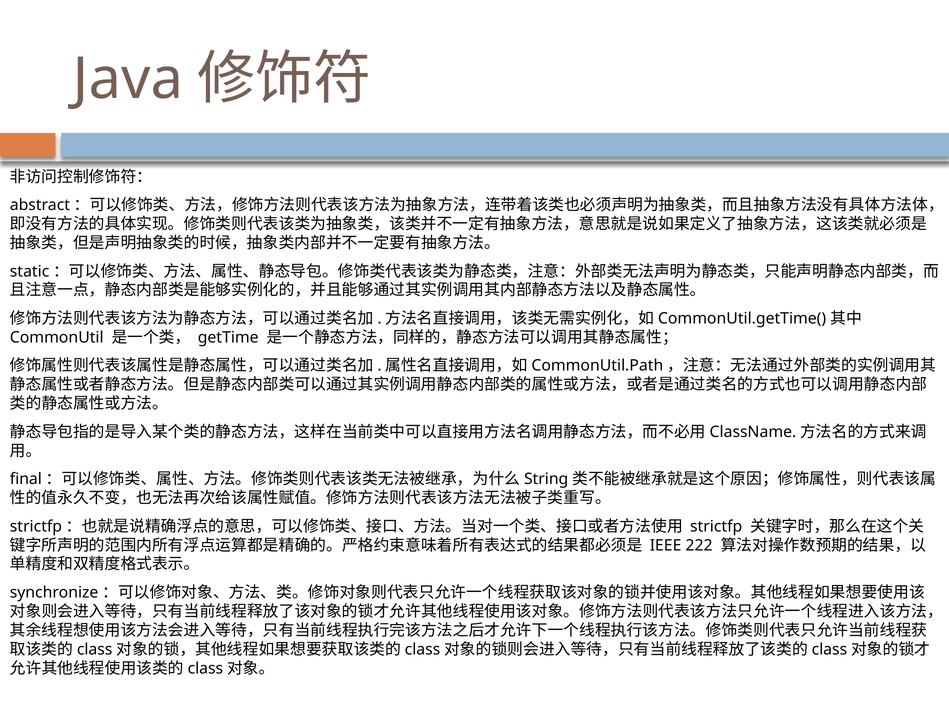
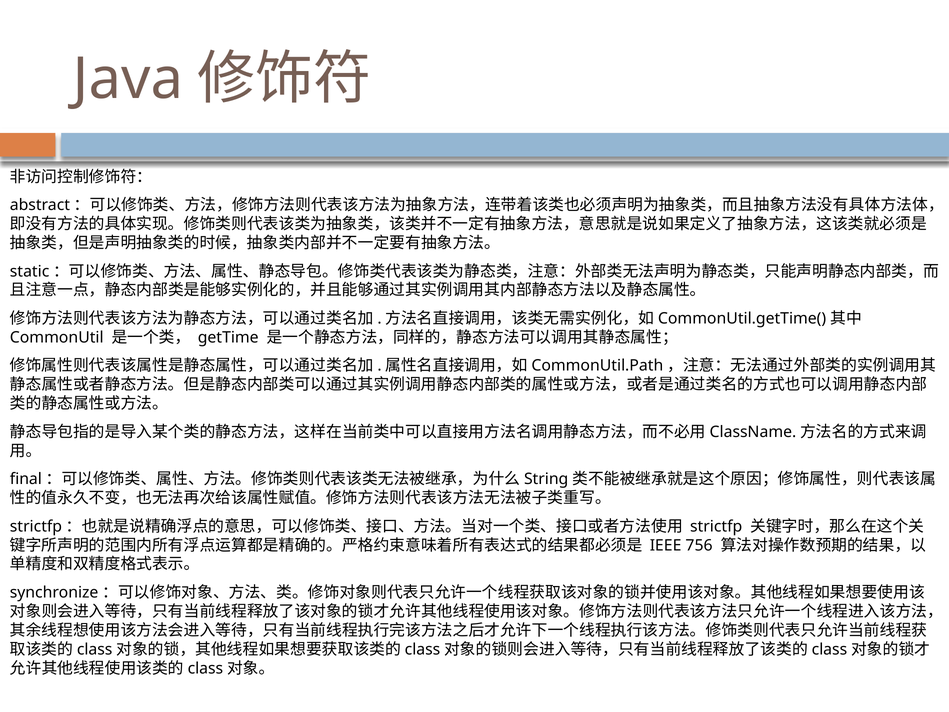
222: 222 -> 756 (699, 545)
